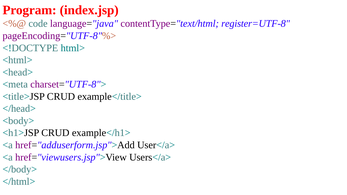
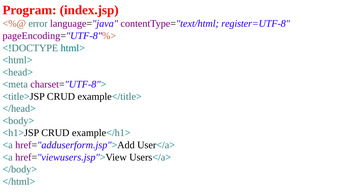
code: code -> error (38, 24)
